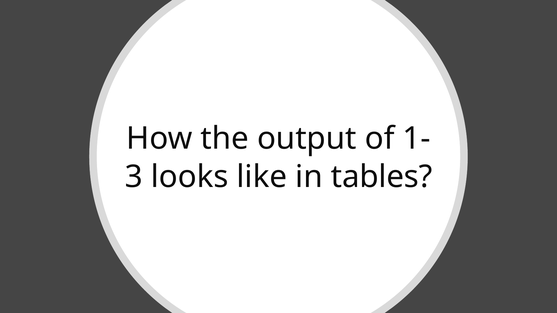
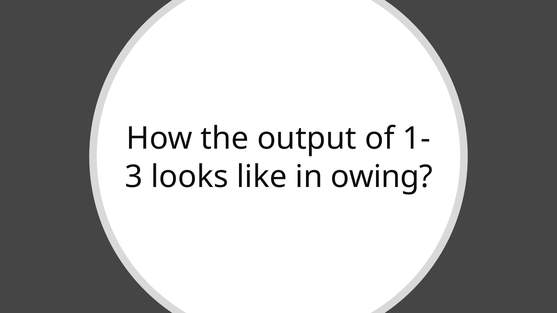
tables: tables -> owing (382, 177)
